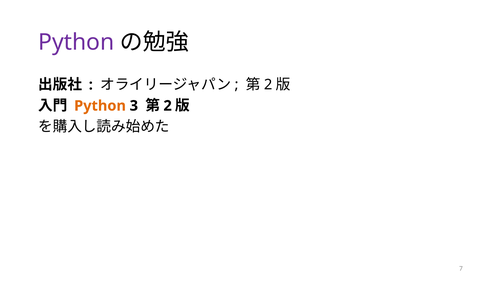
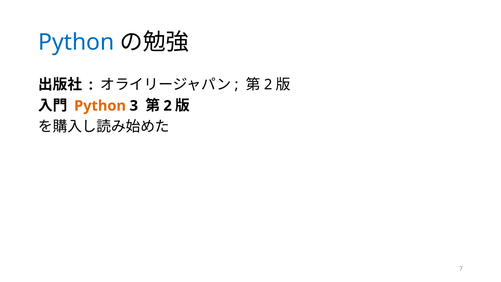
Python colour: purple -> blue (76, 42)
